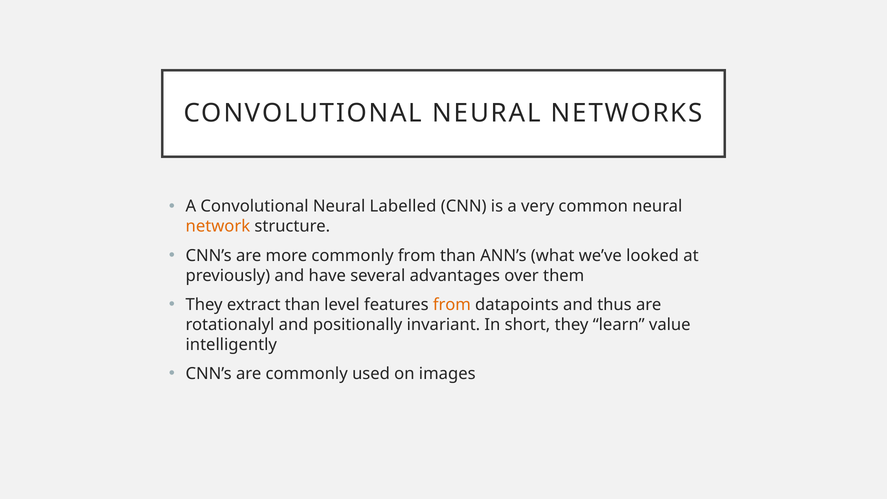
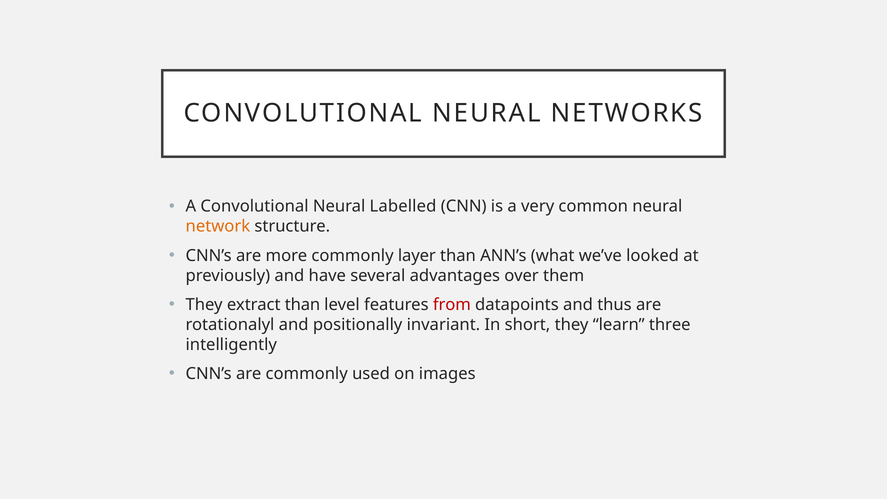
commonly from: from -> layer (417, 256)
from colour: orange -> red (452, 305)
value: value -> three (670, 325)
